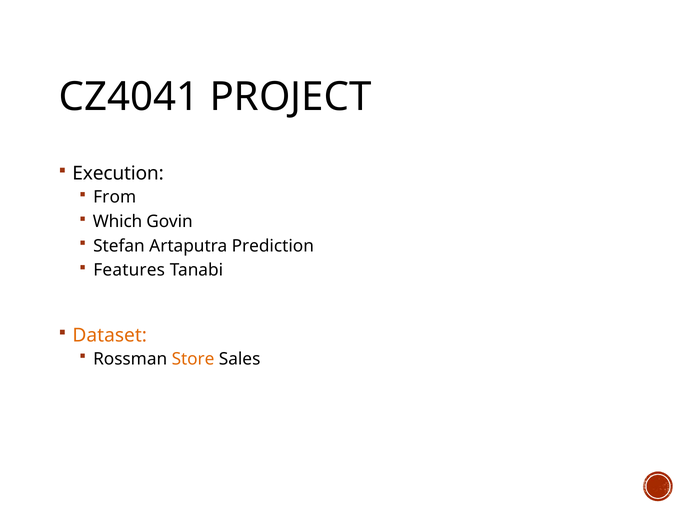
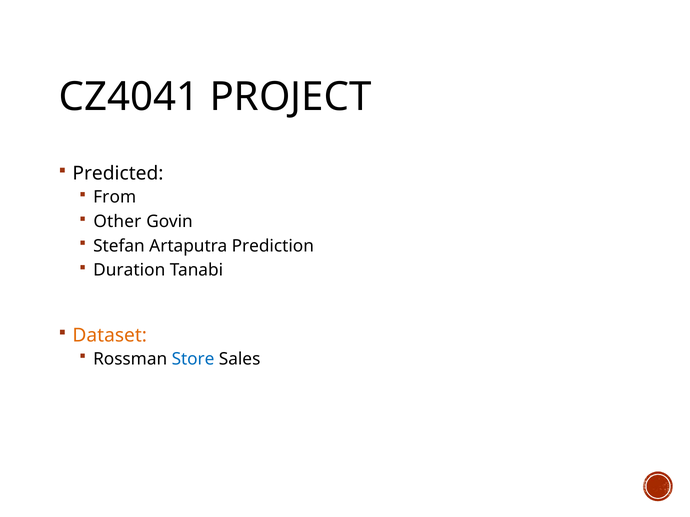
Execution: Execution -> Predicted (118, 174)
Which: Which -> Other (117, 222)
Features: Features -> Duration (129, 270)
Store colour: orange -> blue (193, 359)
